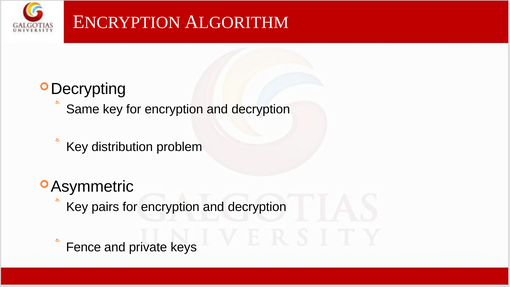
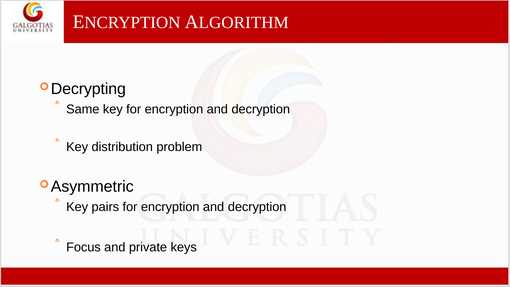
Fence: Fence -> Focus (83, 247)
